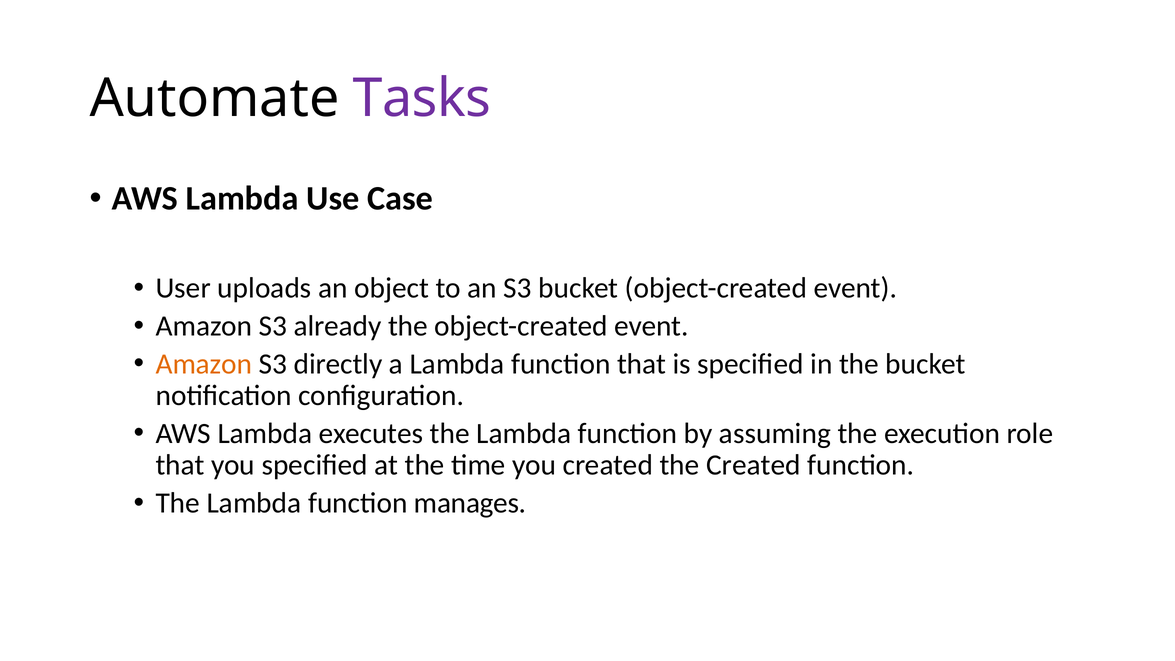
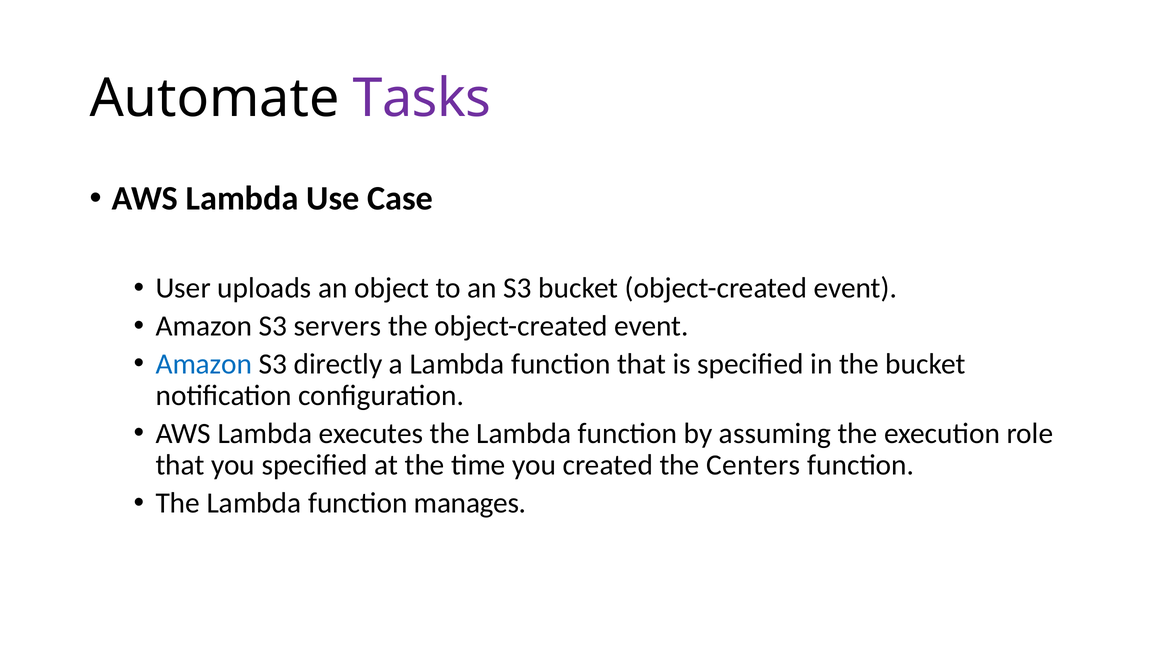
already: already -> servers (337, 326)
Amazon colour: orange -> blue (204, 364)
the Created: Created -> Centers (753, 465)
